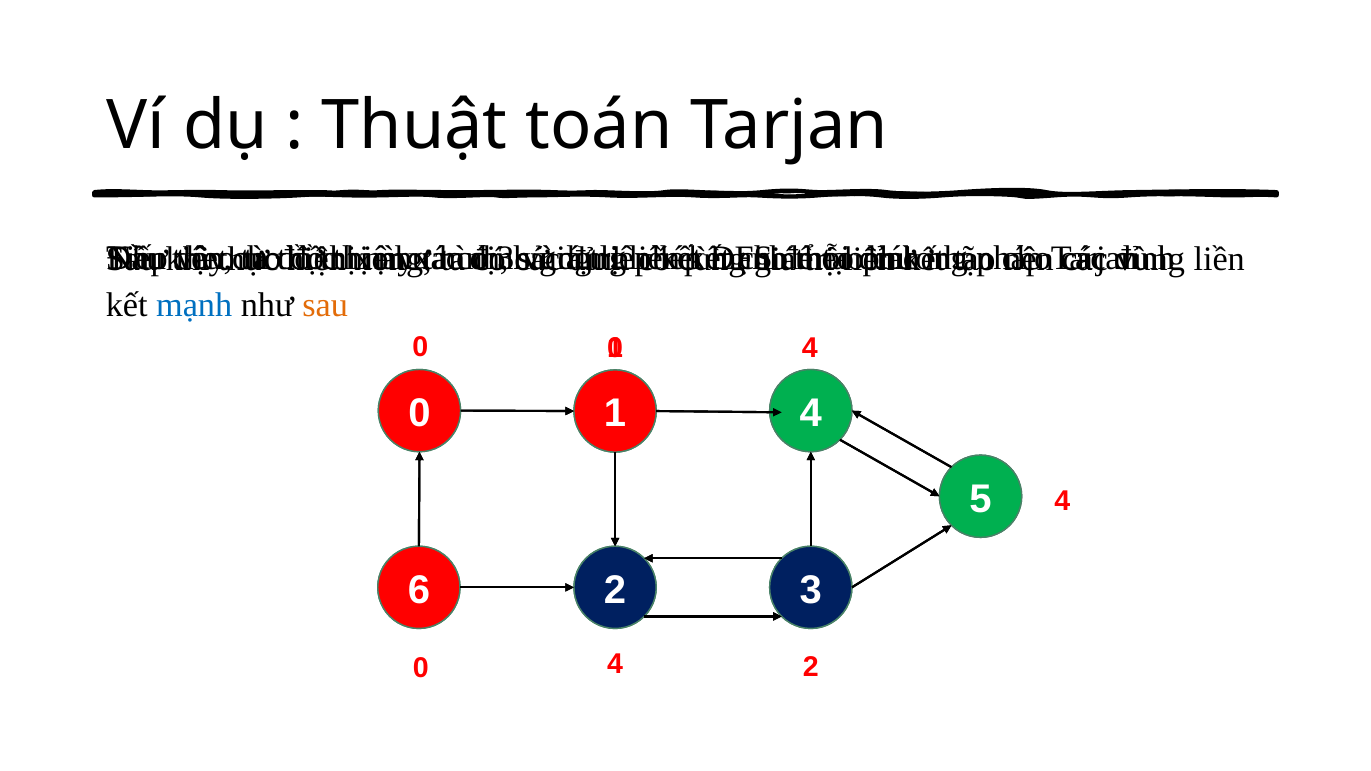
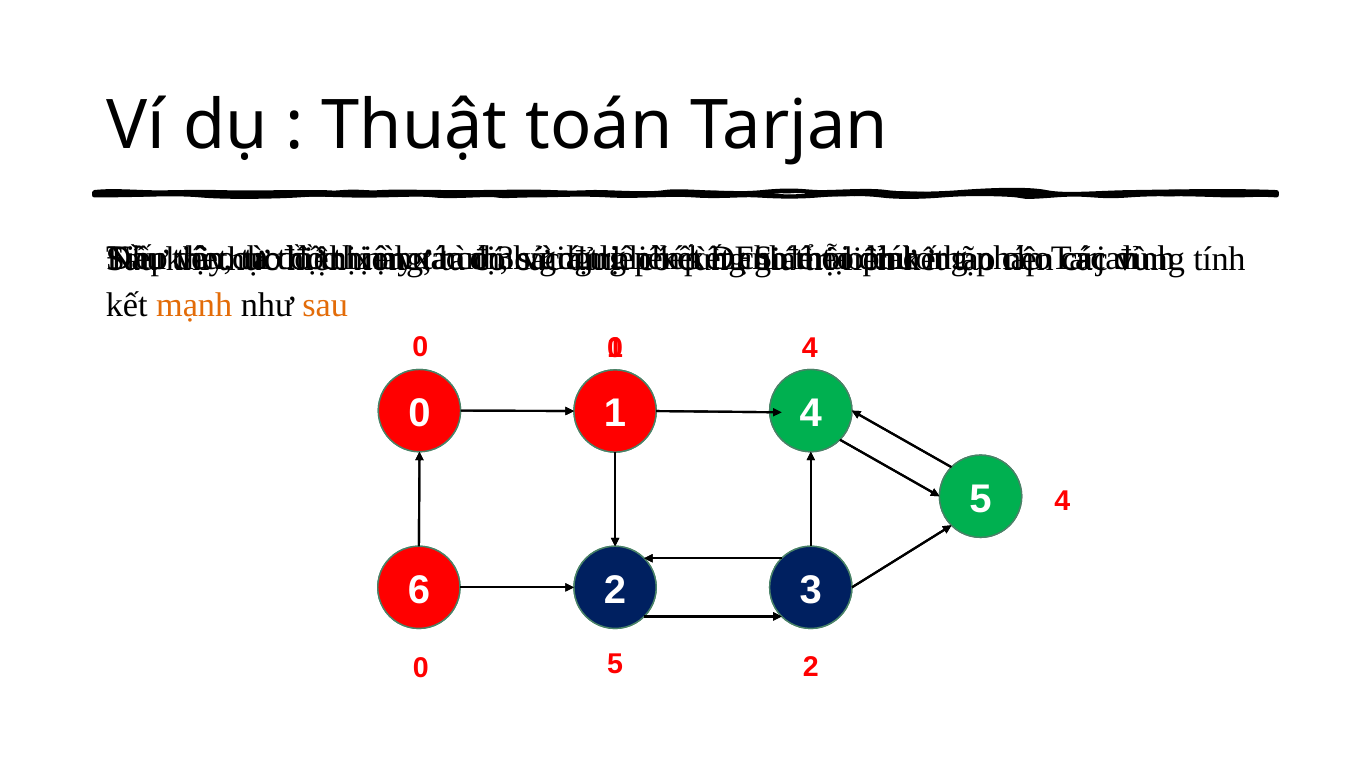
liền: liền -> tính (1219, 259)
mạnh colour: blue -> orange (194, 306)
0 4: 4 -> 5 (615, 665)
